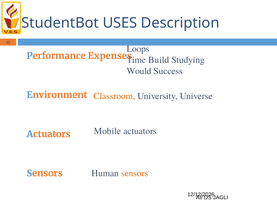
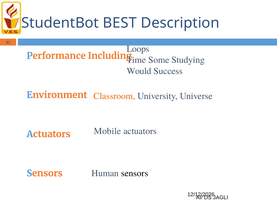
USES: USES -> BEST (120, 23)
Expenses: Expenses -> Including (110, 56)
Build: Build -> Some (159, 60)
sensors colour: orange -> black (135, 174)
